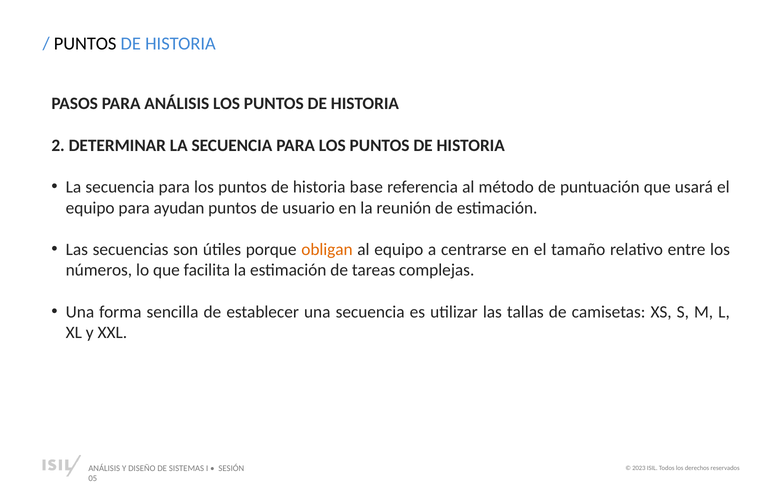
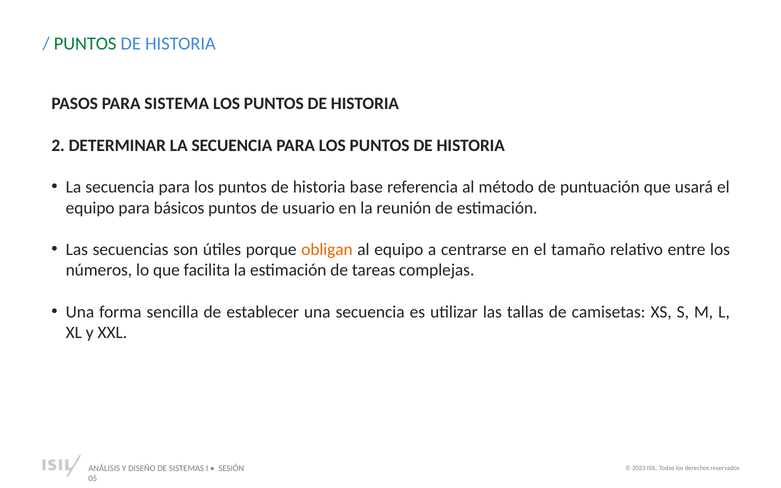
PUNTOS colour: black -> green (85, 44)
PARA ANÁLISIS: ANÁLISIS -> SISTEMA (177, 104)
ayudan: ayudan -> básicos (179, 208)
